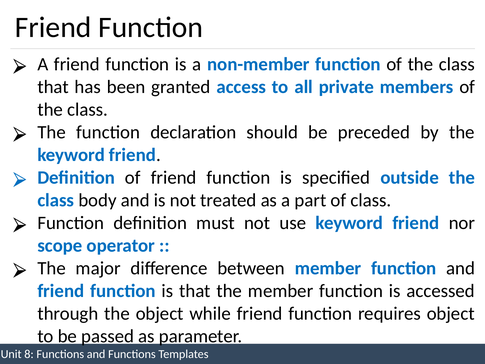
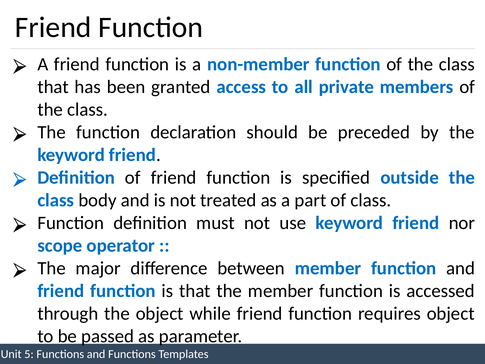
8: 8 -> 5 (29, 354)
